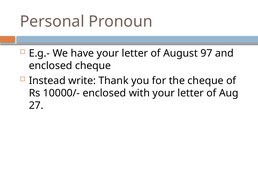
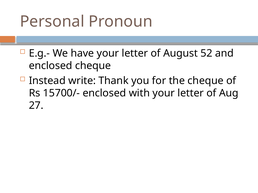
97: 97 -> 52 (206, 53)
10000/-: 10000/- -> 15700/- (61, 93)
